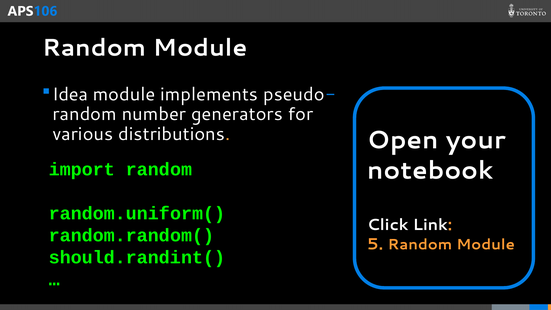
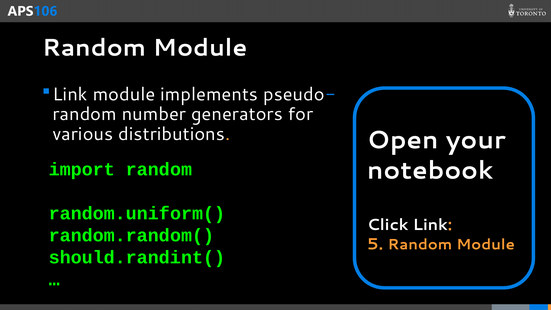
Idea: Idea -> Link (70, 94)
